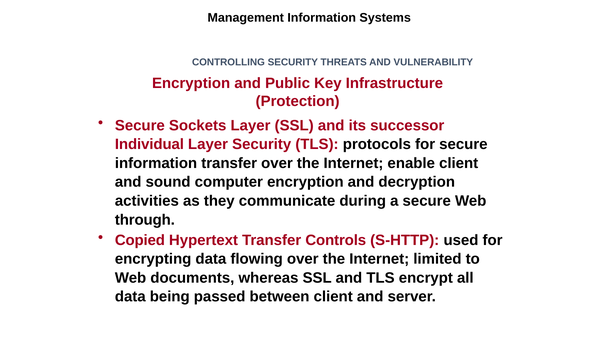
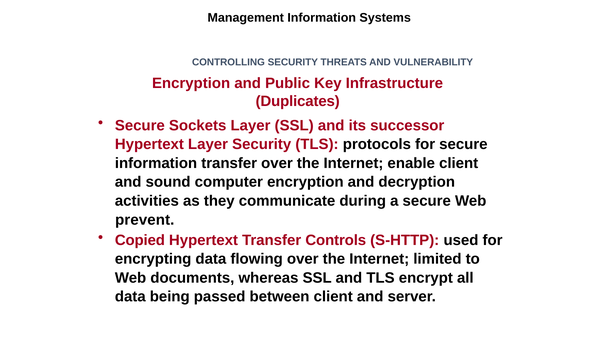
Protection: Protection -> Duplicates (298, 101)
Individual: Individual -> Hypertext (149, 144)
through: through -> prevent (145, 220)
